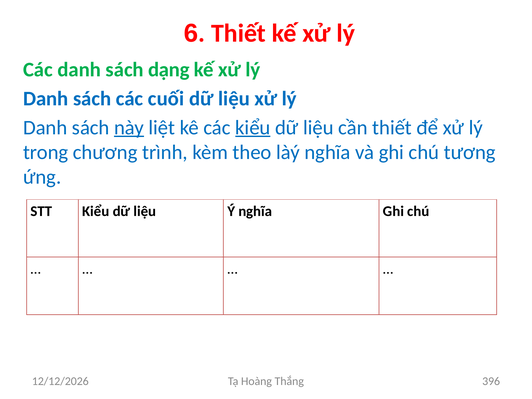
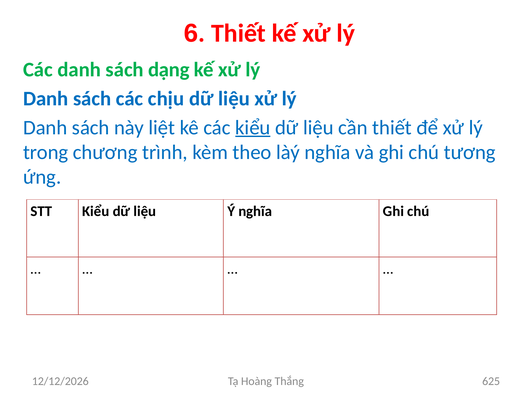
cuối: cuối -> chịu (166, 99)
này underline: present -> none (129, 128)
396: 396 -> 625 (491, 381)
